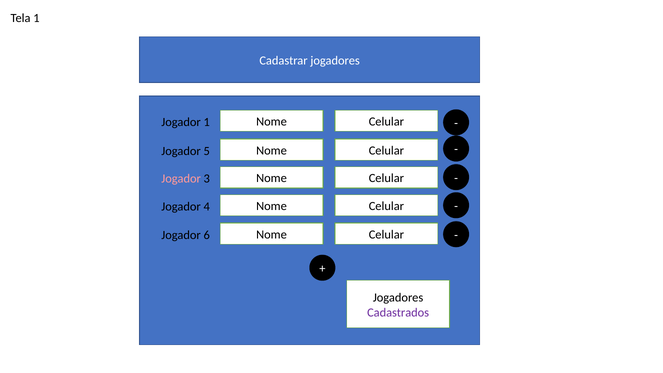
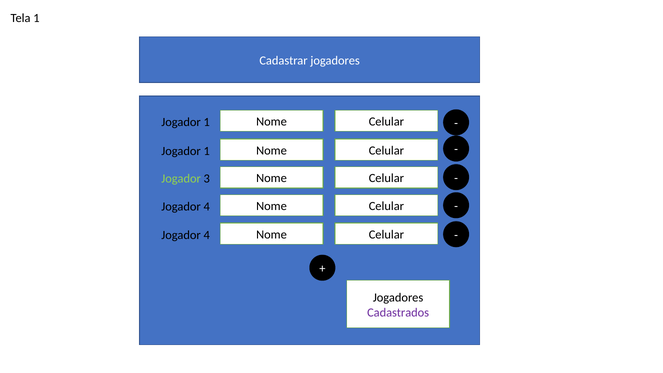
5: 5 -> 1 (207, 151)
Jogador colour: pink -> light green (181, 179)
6: 6 -> 4 (207, 235)
